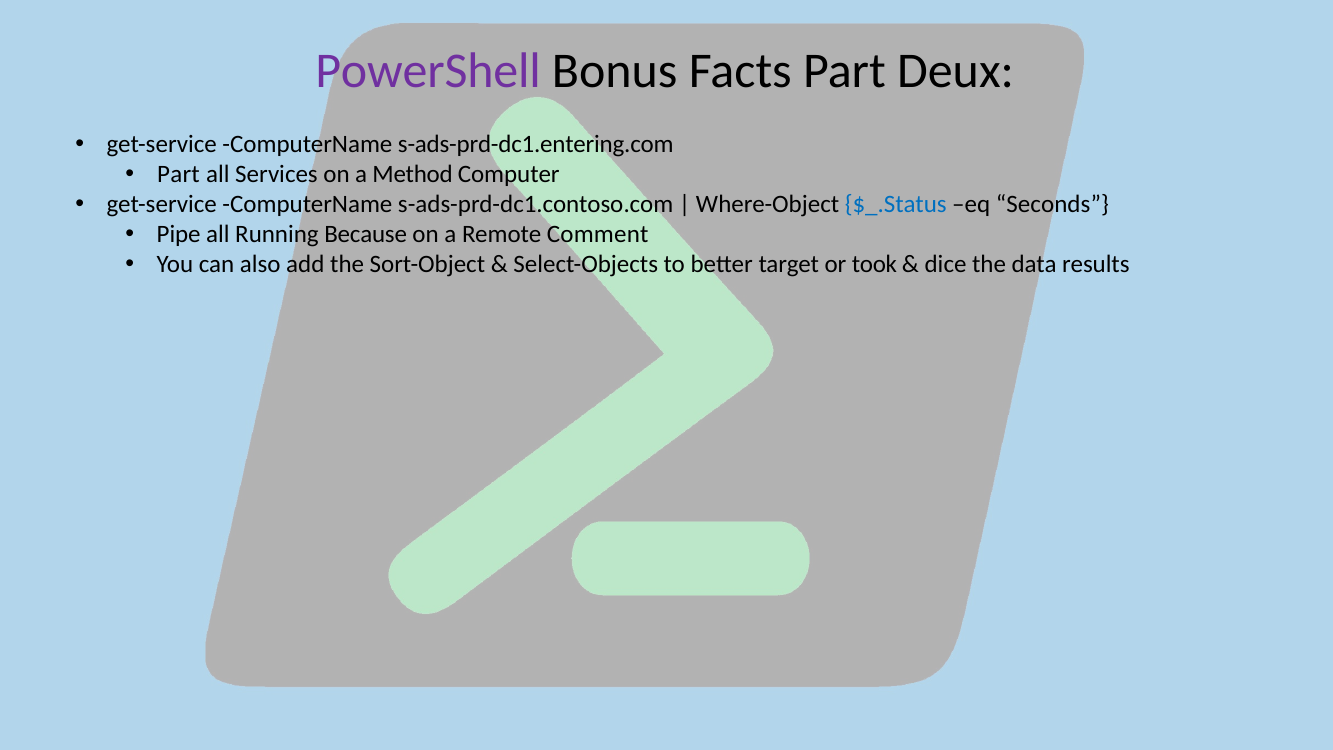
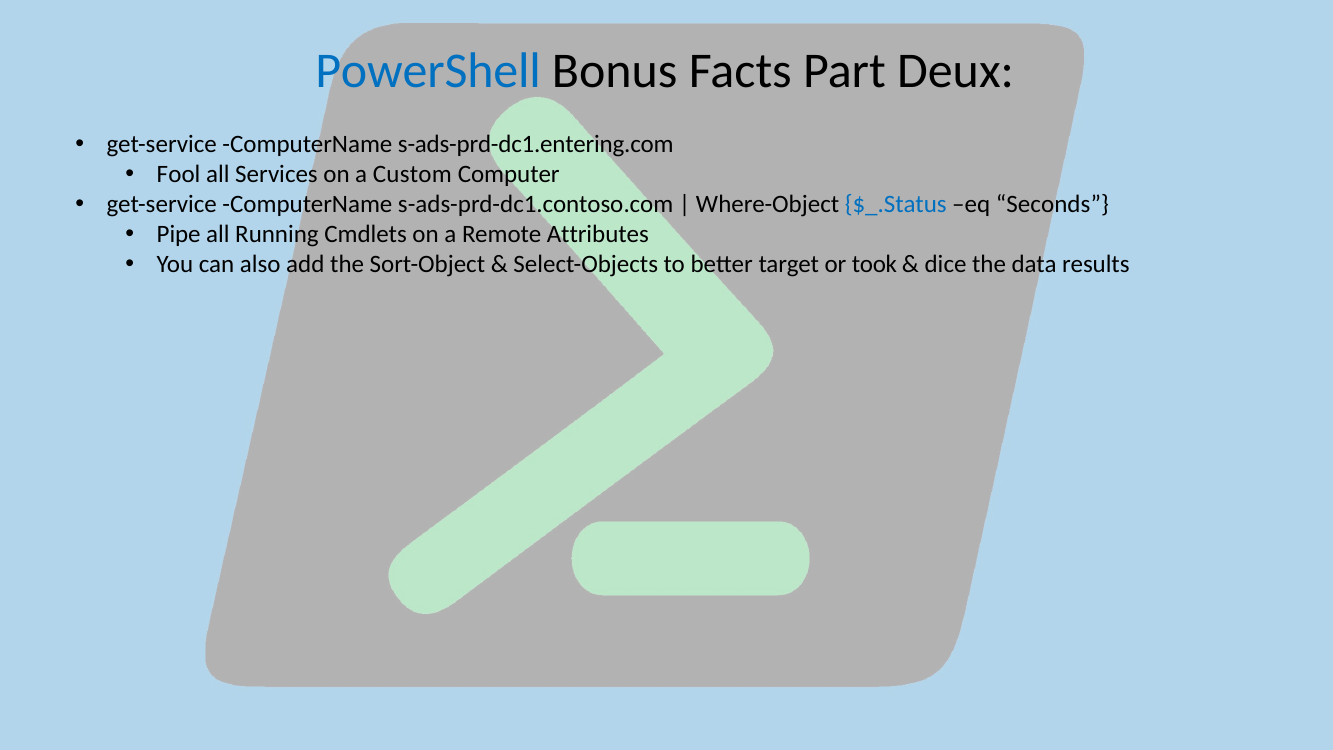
PowerShell colour: purple -> blue (428, 71)
Part: Part -> Fool (179, 174)
Method: Method -> Custom (412, 174)
Because: Because -> Cmdlets (366, 234)
Comment: Comment -> Attributes (598, 234)
